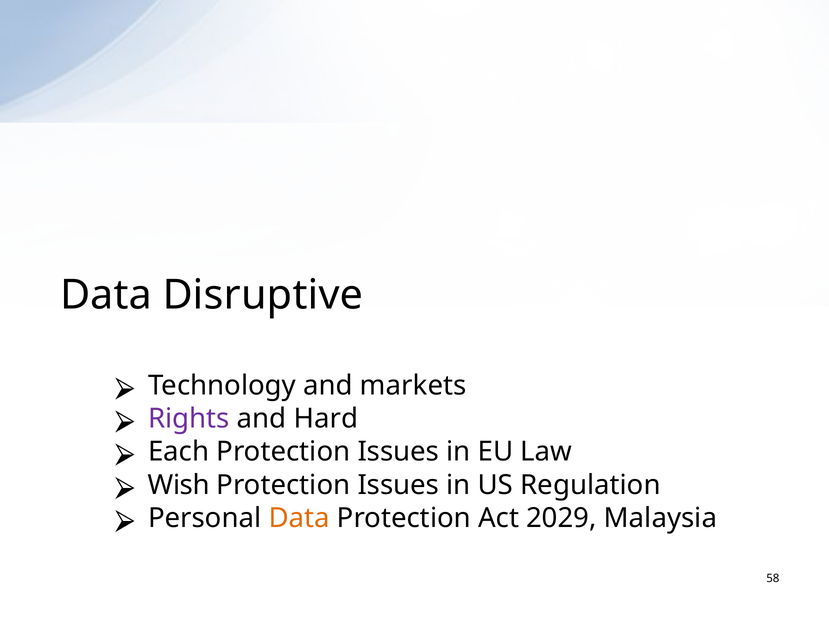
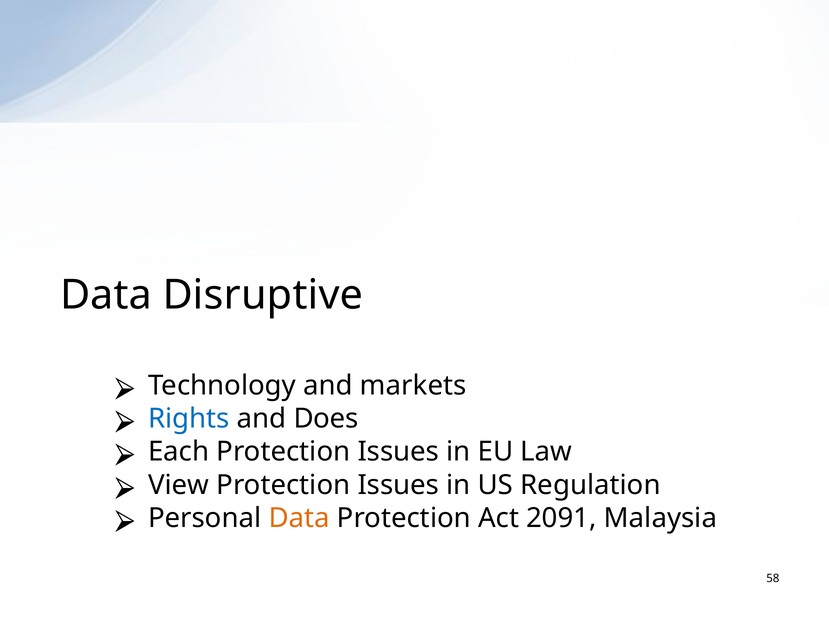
Rights colour: purple -> blue (189, 419)
Hard: Hard -> Does (326, 419)
Wish: Wish -> View (179, 485)
2029: 2029 -> 2091 (561, 518)
